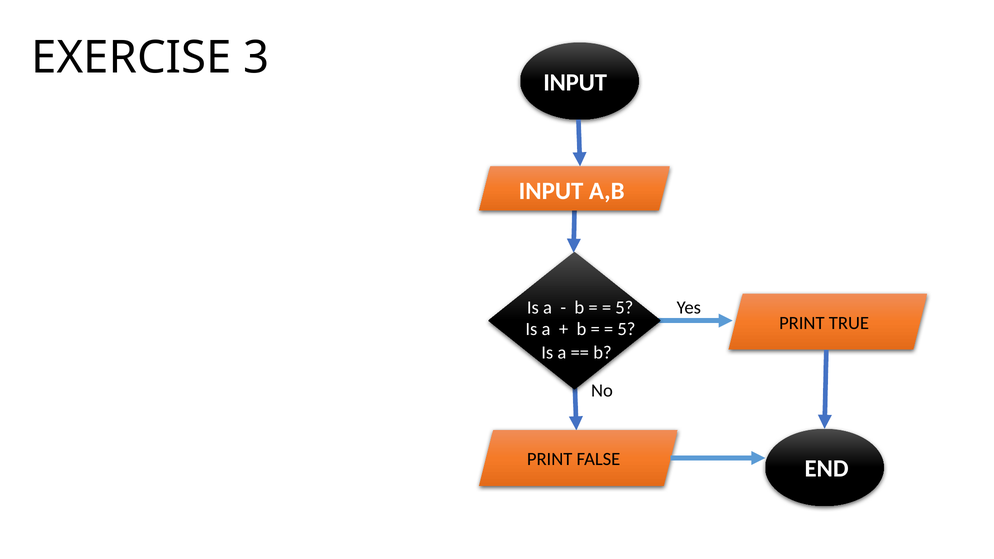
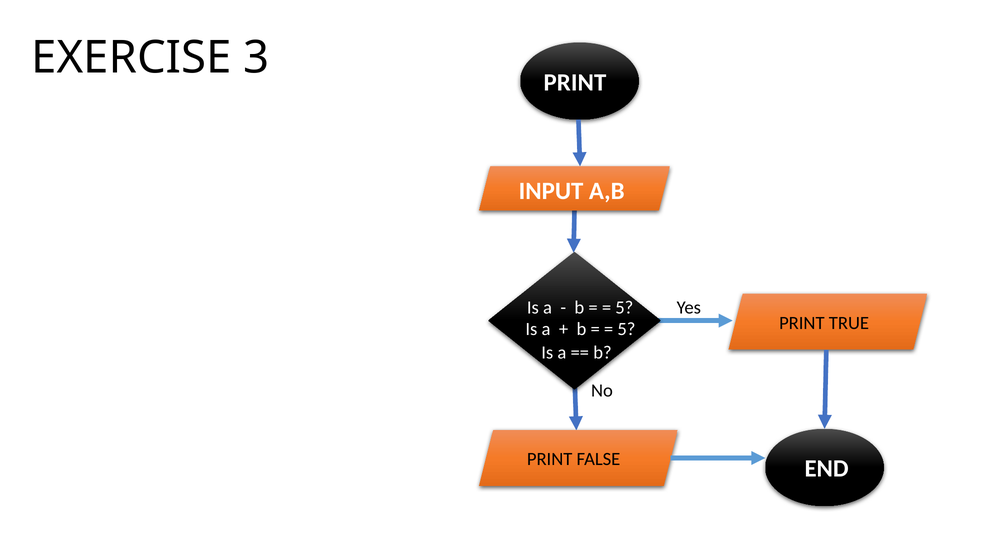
INPUT: INPUT -> PRINT (575, 83)
